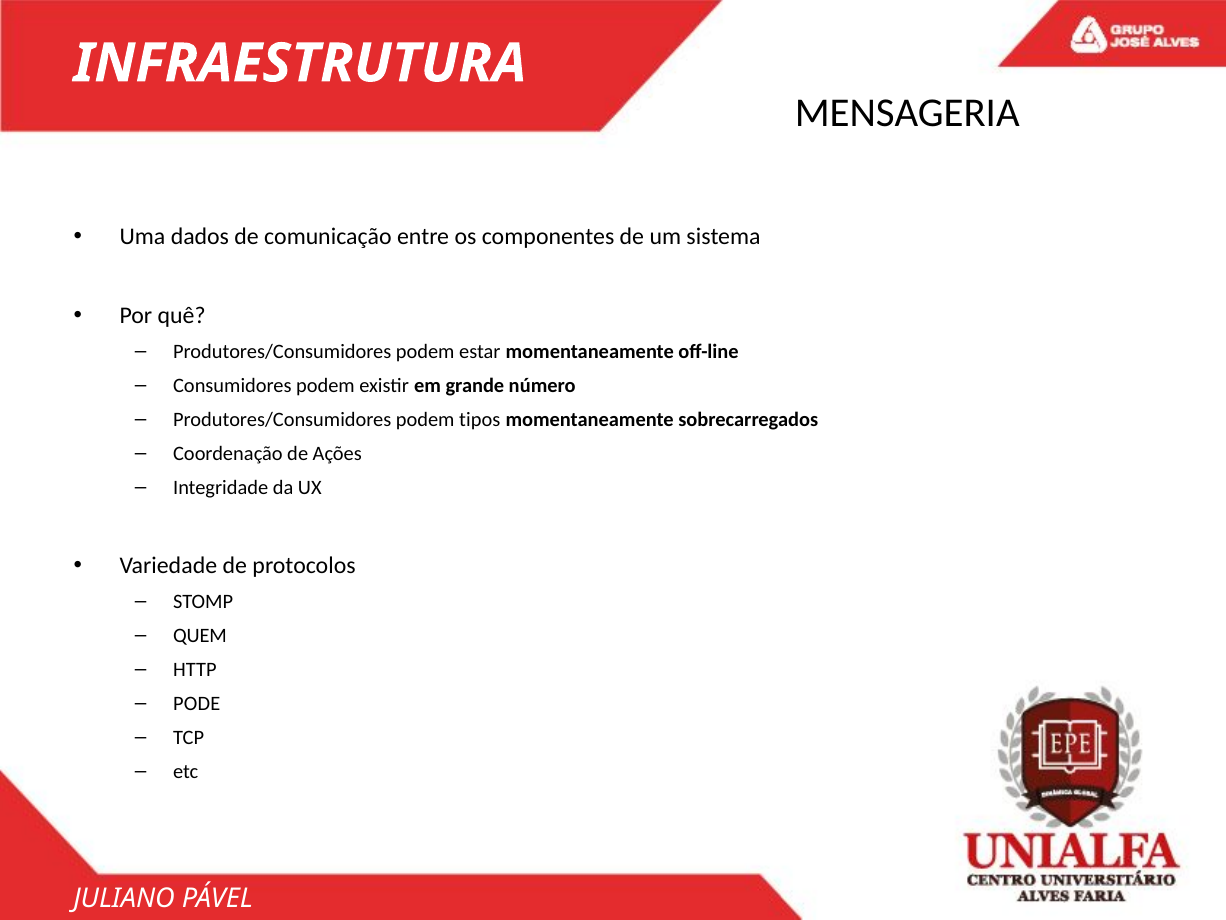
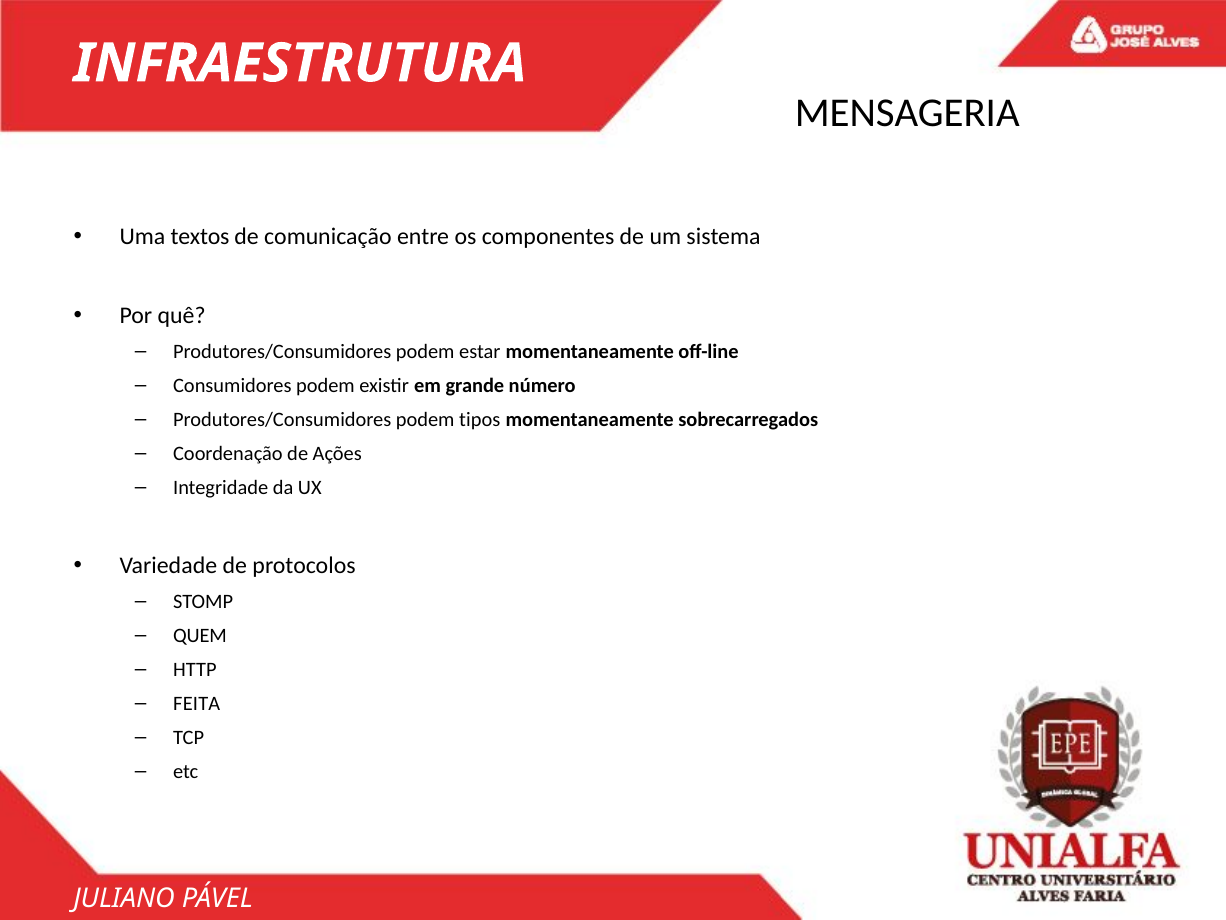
dados: dados -> textos (200, 237)
PODE: PODE -> FEITA (197, 703)
